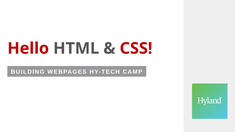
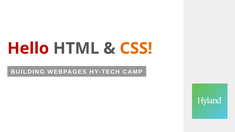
CSS colour: red -> orange (136, 48)
